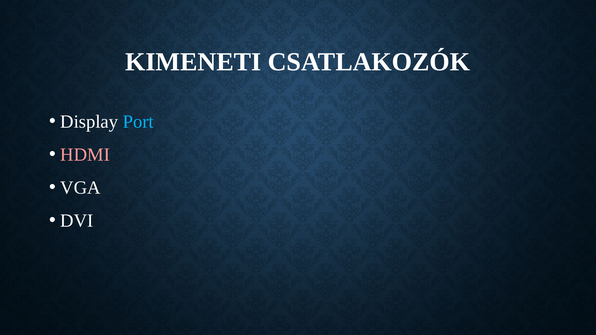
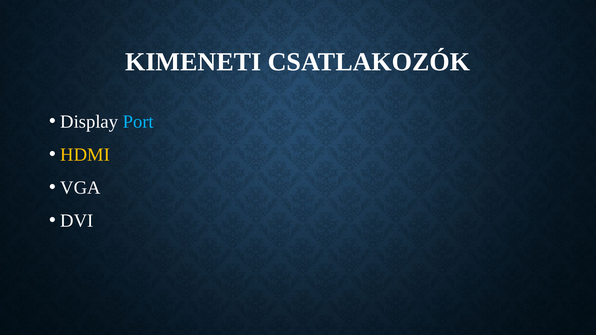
HDMI colour: pink -> yellow (85, 155)
